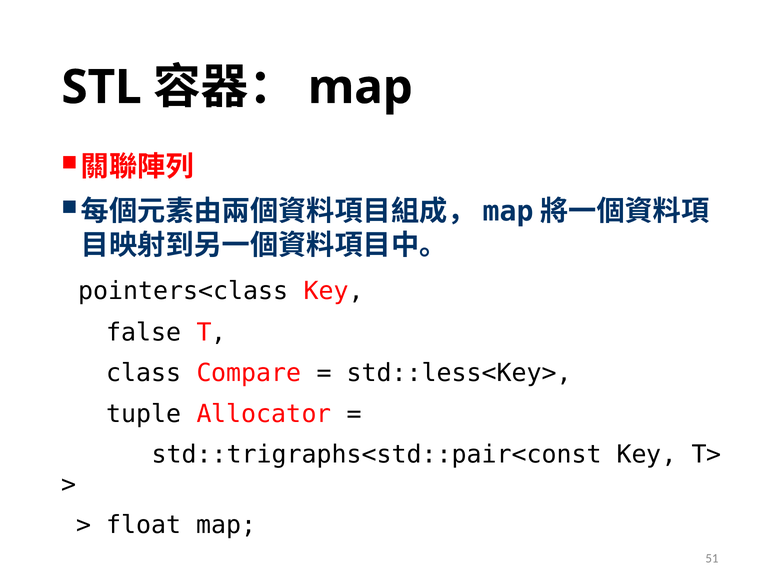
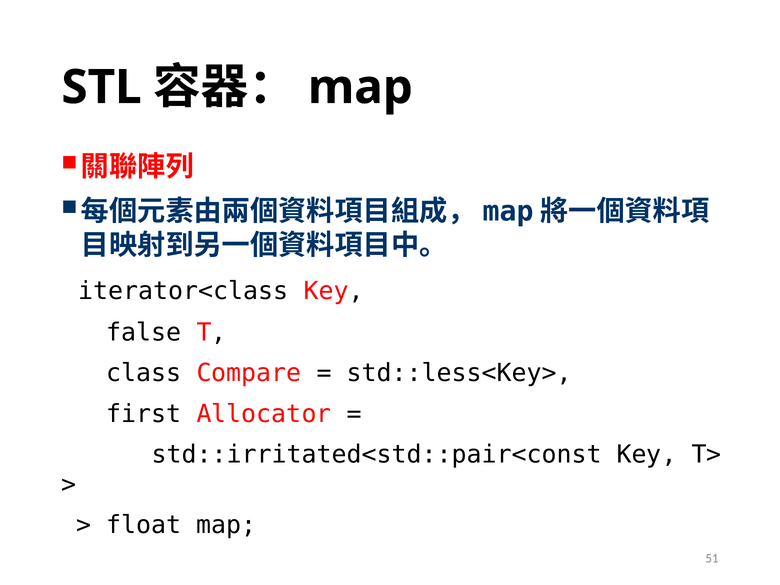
pointers<class: pointers<class -> iterator<class (183, 291)
tuple: tuple -> first (144, 414)
std::trigraphs<std::pair<const: std::trigraphs<std::pair<const -> std::irritated<std::pair<const (377, 455)
